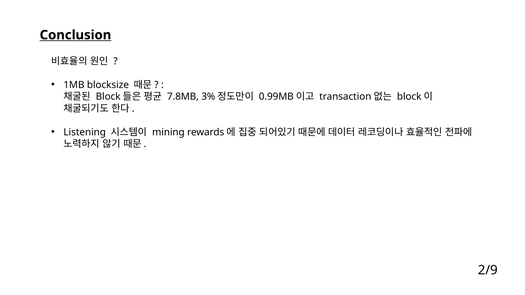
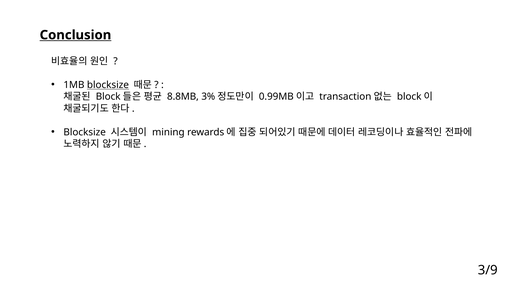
blocksize underline: none -> present (108, 85)
7.8MB: 7.8MB -> 8.8MB (183, 97)
Listening: Listening -> Blocksize (85, 132)
2/9: 2/9 -> 3/9 (488, 270)
